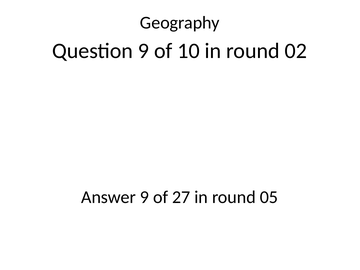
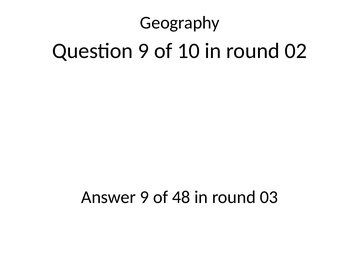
27: 27 -> 48 (181, 197)
05: 05 -> 03 (269, 197)
